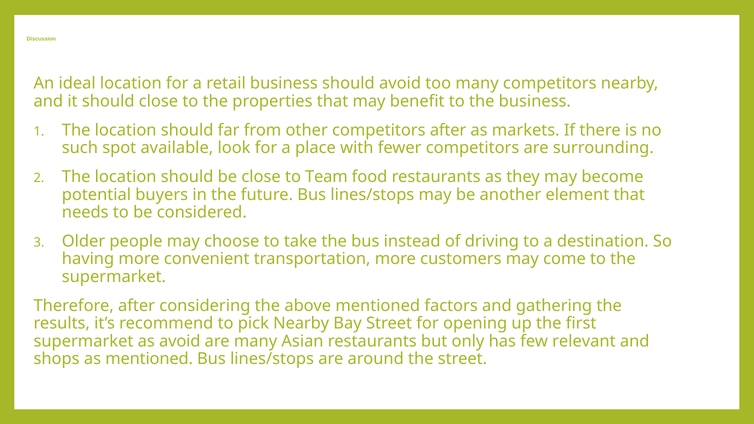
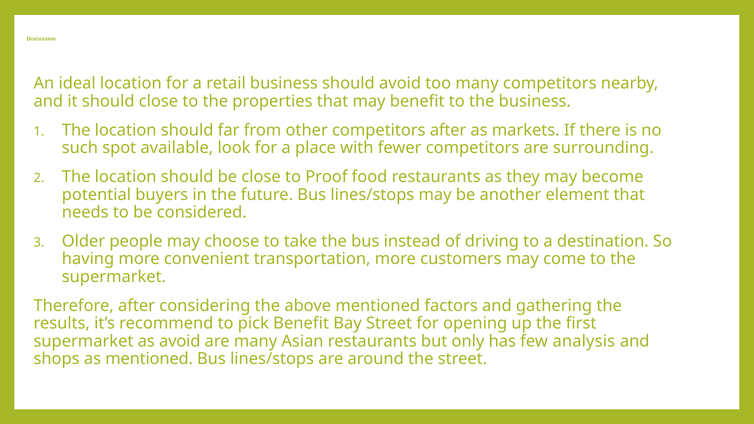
Team: Team -> Proof (326, 177)
pick Nearby: Nearby -> Benefit (301, 323)
relevant: relevant -> analysis (584, 341)
